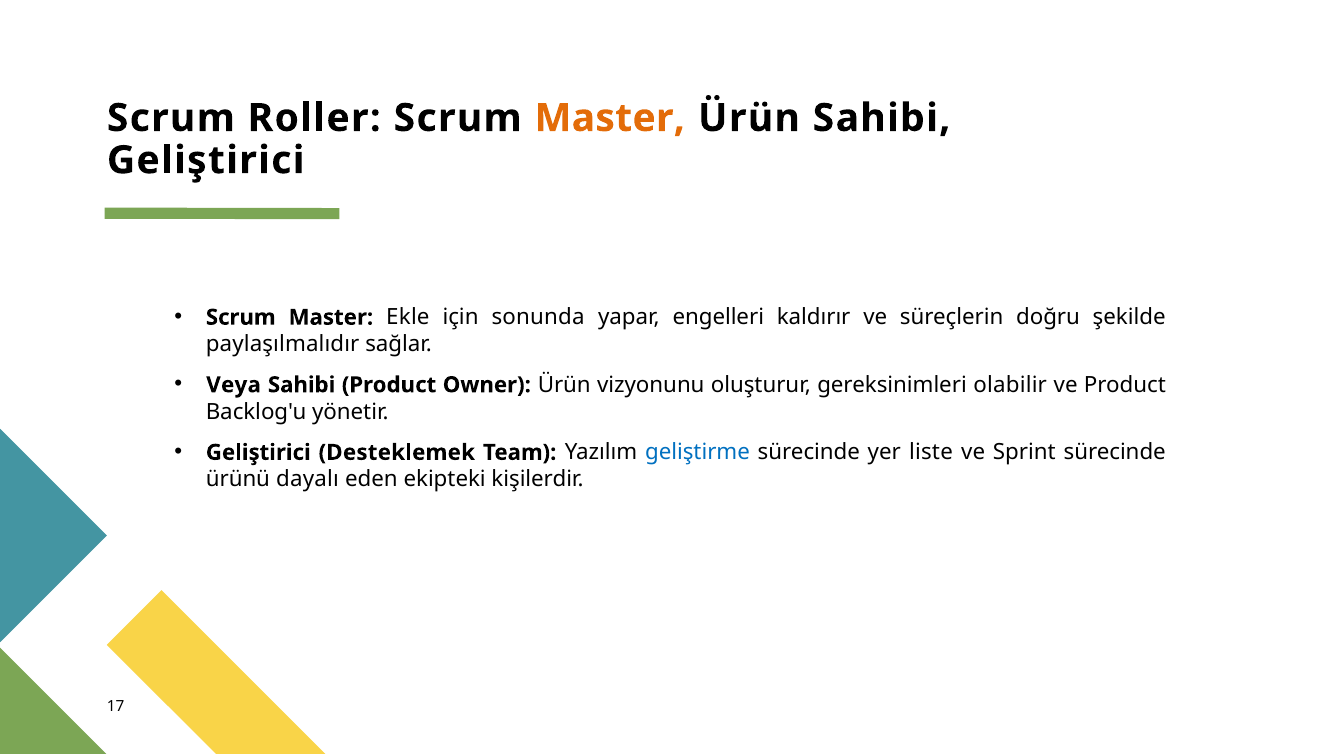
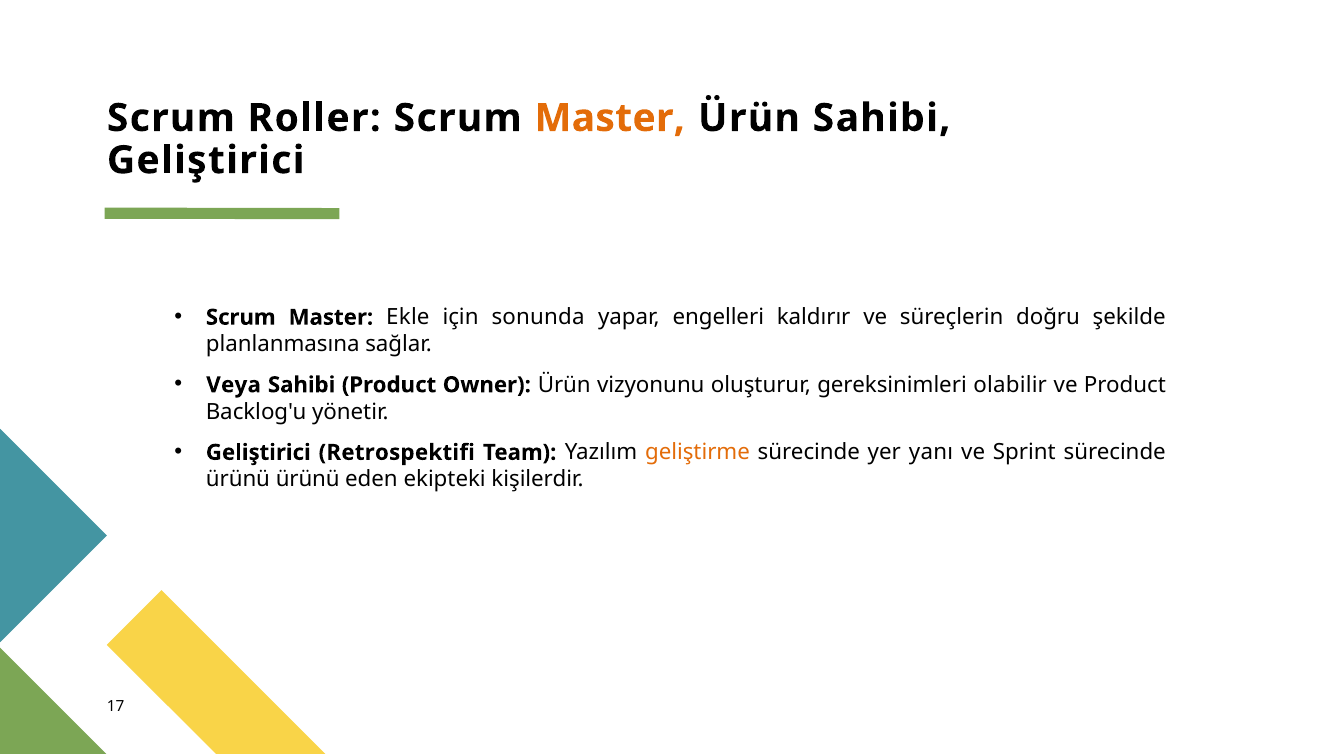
paylaşılmalıdır: paylaşılmalıdır -> planlanmasına (283, 344)
Desteklemek: Desteklemek -> Retrospektifi (397, 453)
geliştirme colour: blue -> orange (697, 453)
liste: liste -> yanı (931, 453)
ürünü dayalı: dayalı -> ürünü (308, 479)
